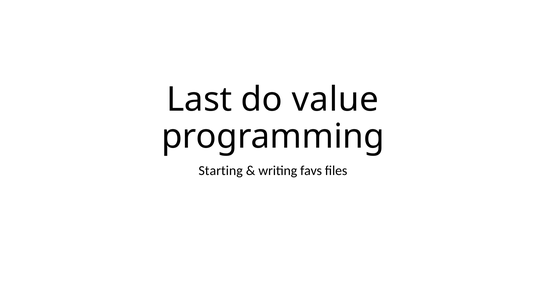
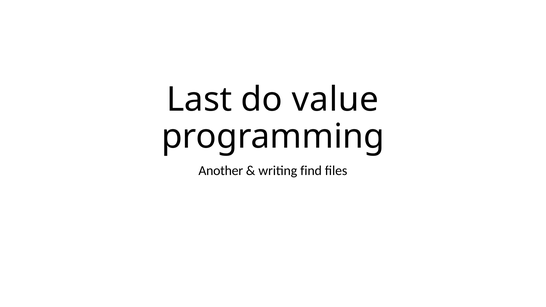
Starting: Starting -> Another (221, 171)
favs: favs -> find (311, 171)
